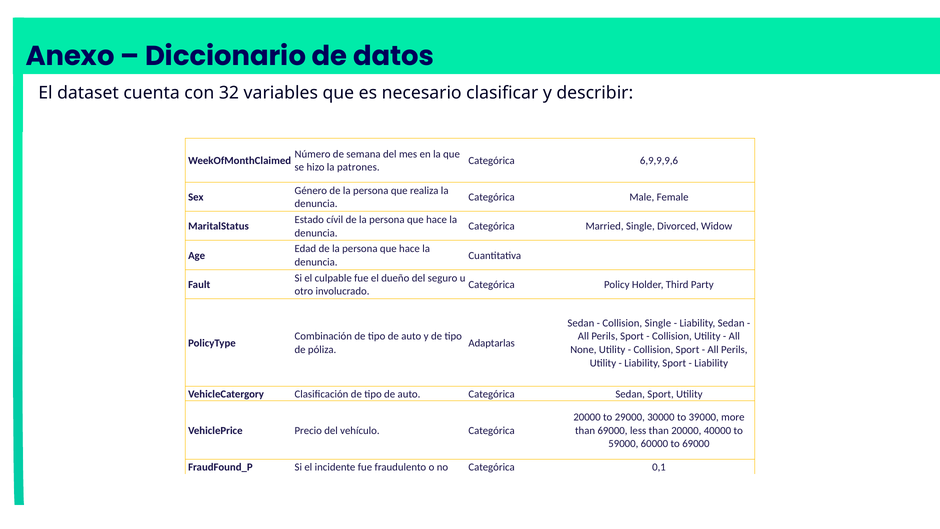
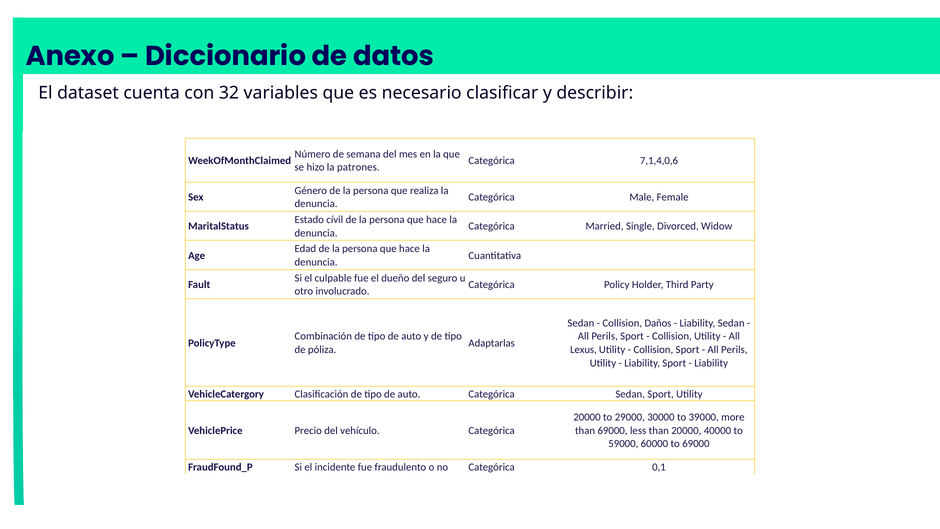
6,9,9,9,6: 6,9,9,9,6 -> 7,1,4,0,6 (659, 161)
Collision Single: Single -> Daños (658, 323)
None: None -> Lexus (583, 350)
